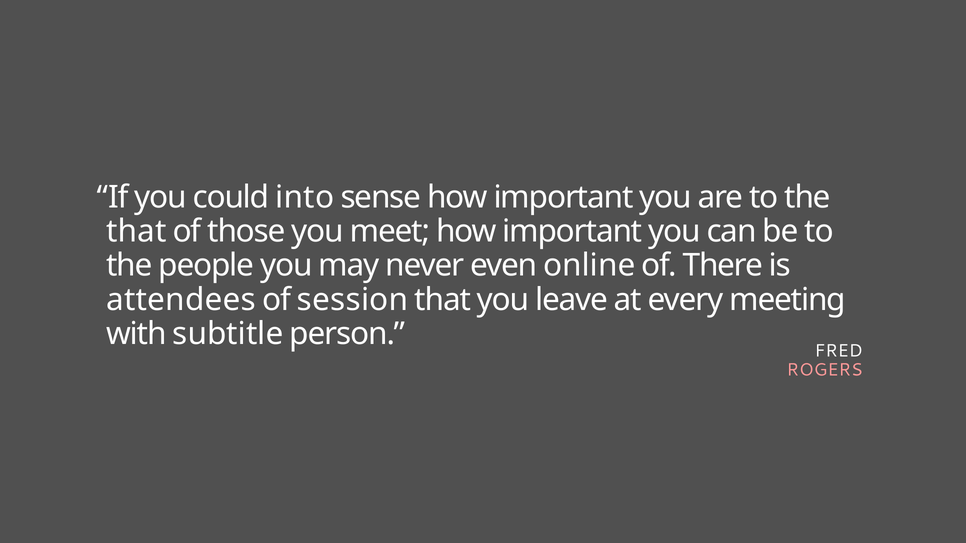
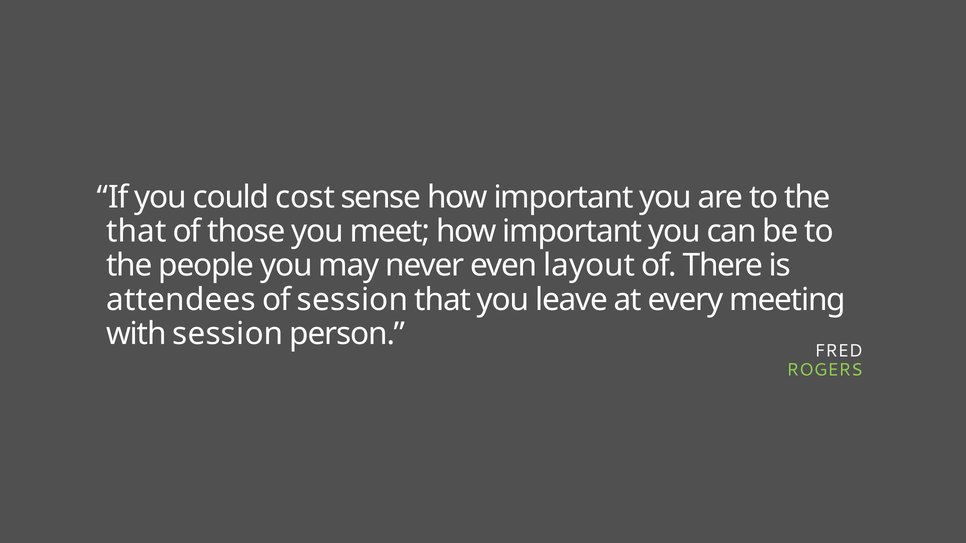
into: into -> cost (305, 197)
online: online -> layout (589, 266)
with subtitle: subtitle -> session (228, 334)
ROGERS colour: pink -> light green (825, 370)
